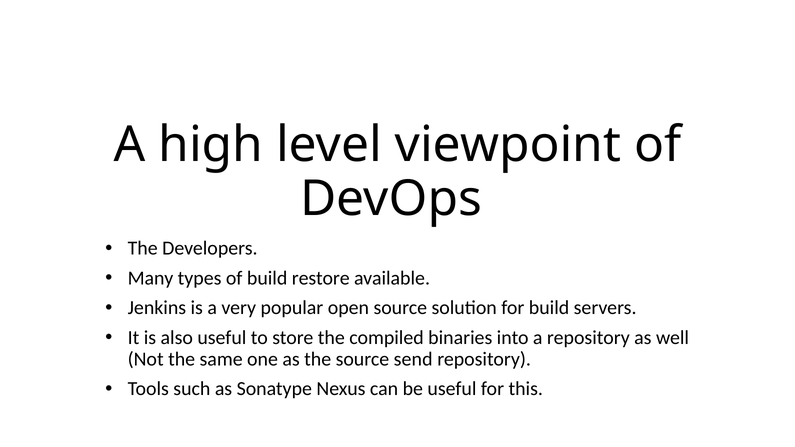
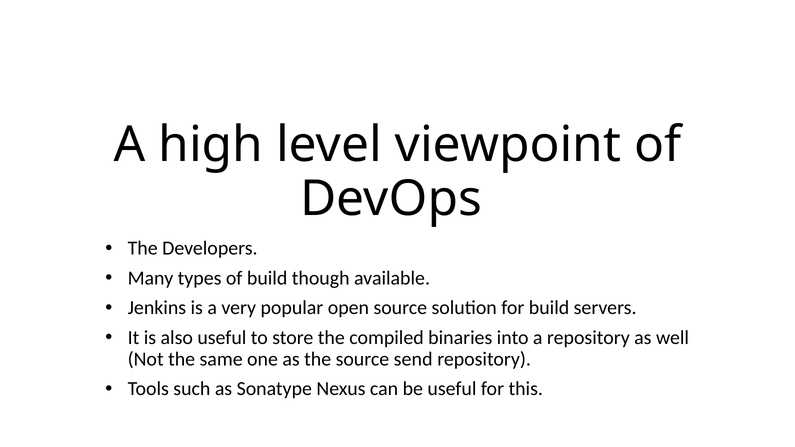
restore: restore -> though (321, 278)
